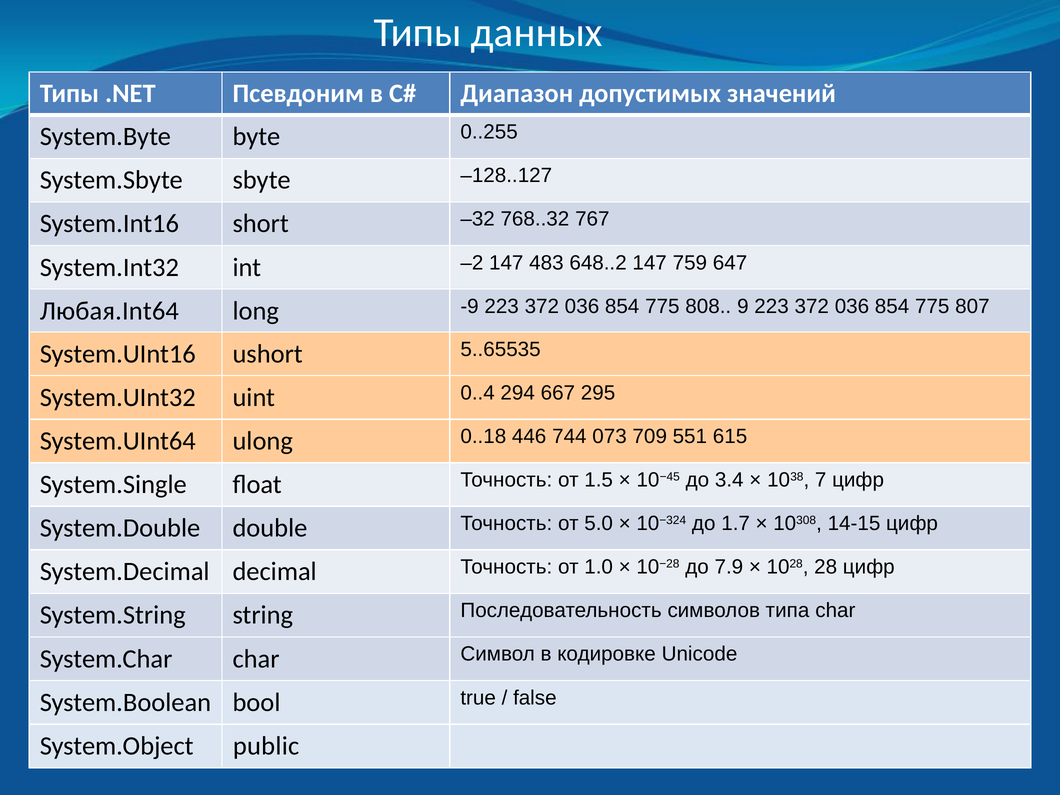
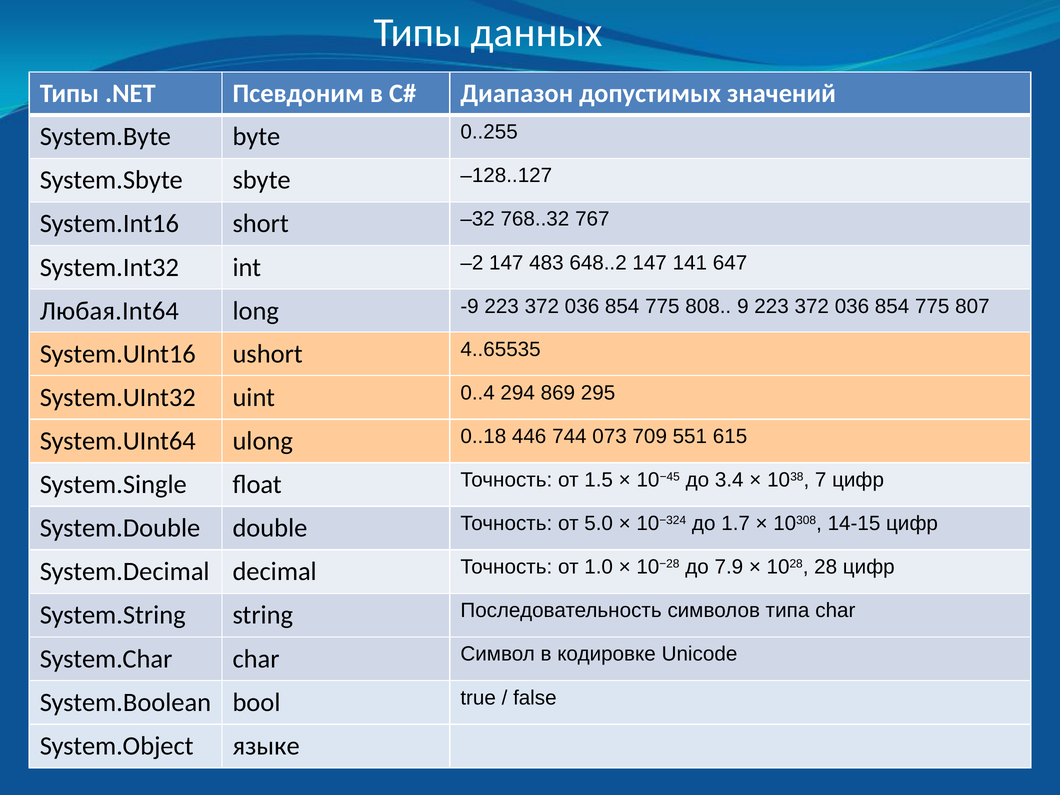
759: 759 -> 141 (690, 263)
5..65535: 5..65535 -> 4..65535 (501, 349)
667: 667 -> 869 (558, 393)
public: public -> языке (266, 746)
